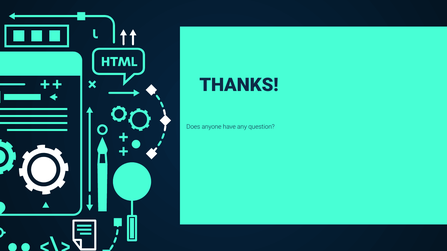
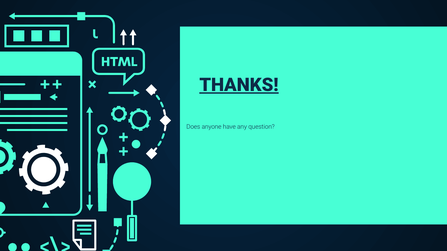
THANKS underline: none -> present (239, 85)
